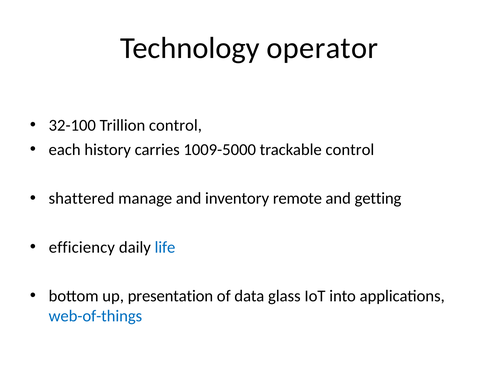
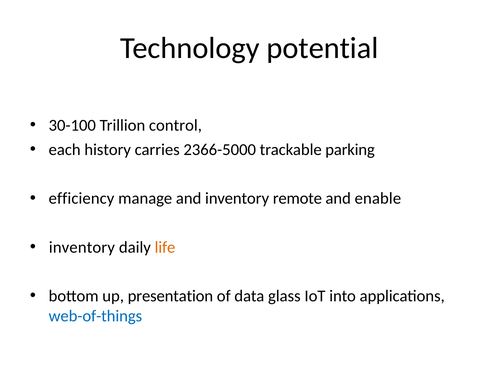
operator: operator -> potential (323, 48)
32-100: 32-100 -> 30-100 (72, 125)
1009-5000: 1009-5000 -> 2366-5000 (220, 150)
trackable control: control -> parking (350, 150)
shattered: shattered -> efficiency (82, 199)
getting: getting -> enable (378, 199)
efficiency: efficiency -> inventory (82, 247)
life colour: blue -> orange (165, 247)
